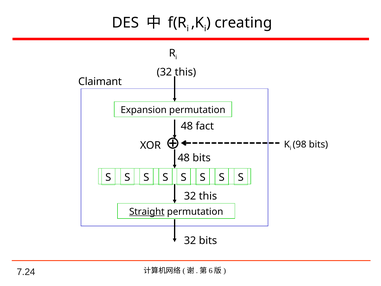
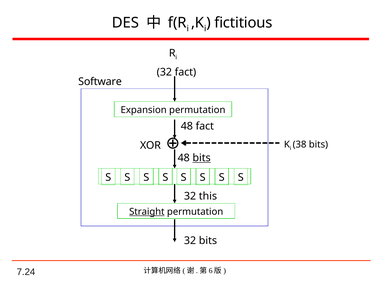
creating: creating -> fictitious (243, 23)
this: this -> fact (185, 72)
Claimant: Claimant -> Software (100, 82)
98: 98 -> 38 (300, 144)
bits underline: none -> present (202, 158)
